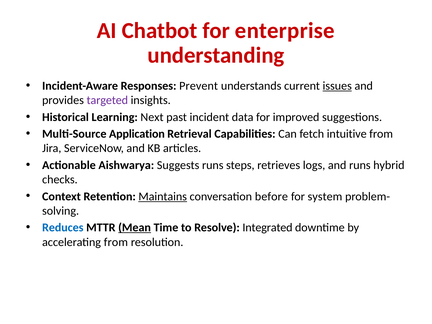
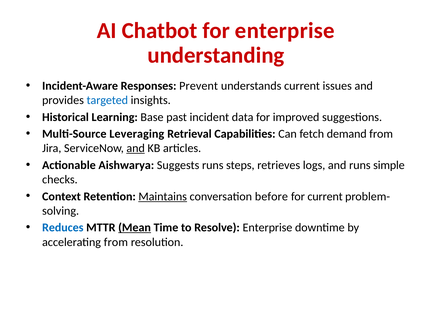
issues underline: present -> none (337, 86)
targeted colour: purple -> blue (107, 100)
Next: Next -> Base (152, 117)
Application: Application -> Leveraging (137, 134)
intuitive: intuitive -> demand (347, 134)
and underline: none -> present (136, 148)
hybrid: hybrid -> simple (389, 165)
for system: system -> current (325, 196)
Resolve Integrated: Integrated -> Enterprise (267, 228)
